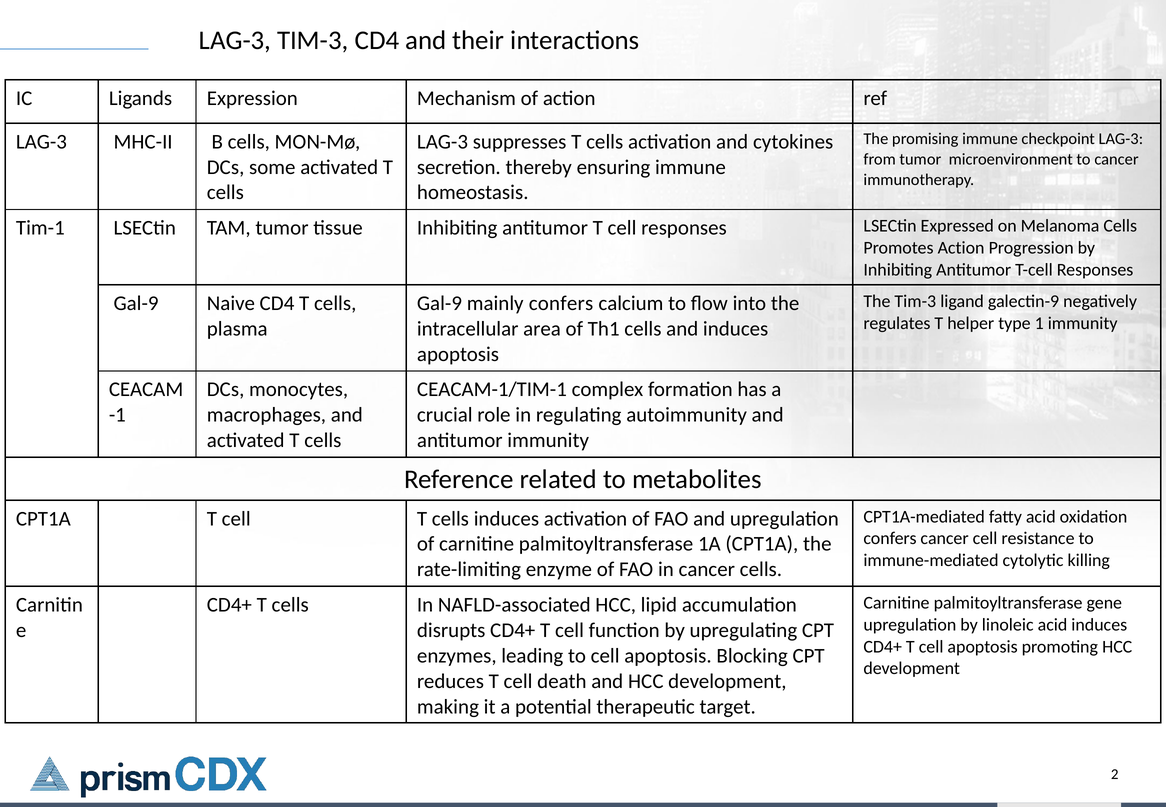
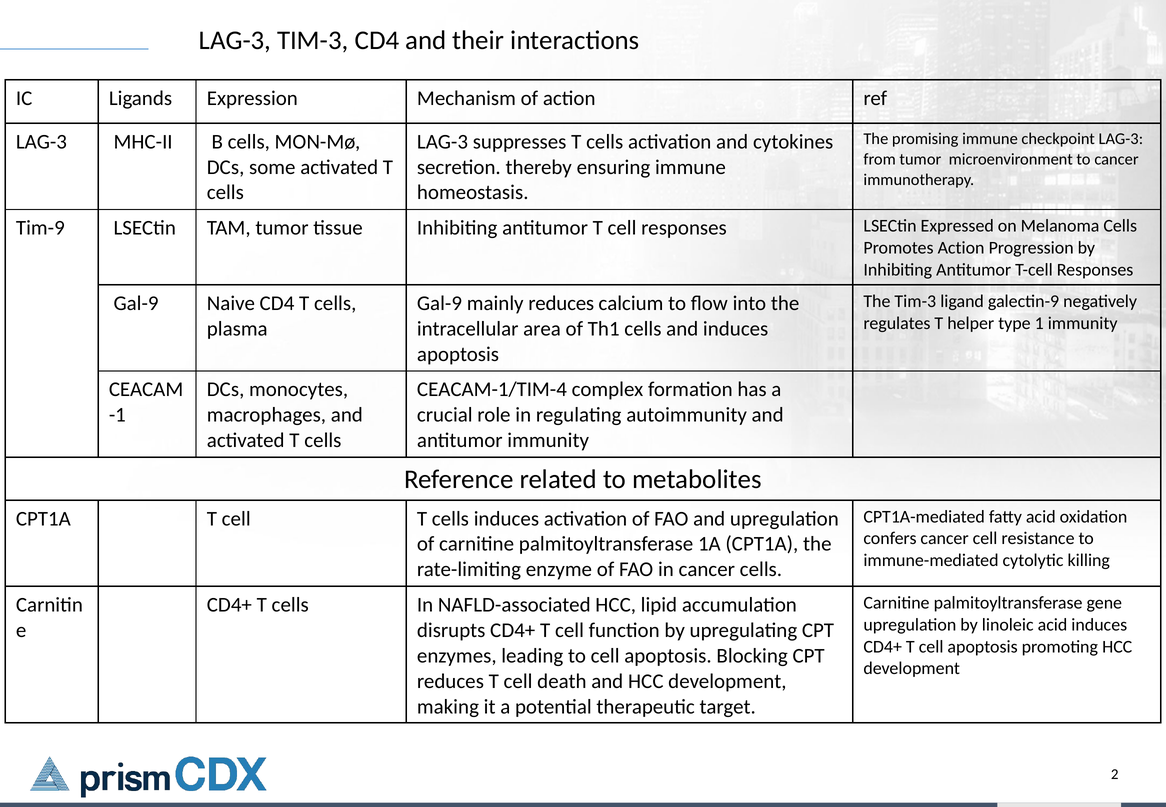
Tim-1: Tim-1 -> Tim-9 (40, 228)
mainly confers: confers -> reduces (561, 303)
CEACAM-1/TIM-1: CEACAM-1/TIM-1 -> CEACAM-1/TIM-4 (492, 389)
